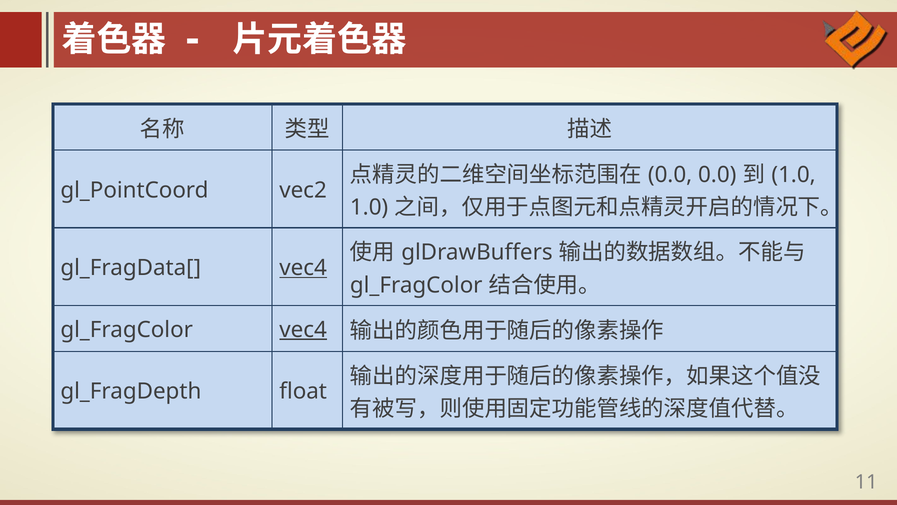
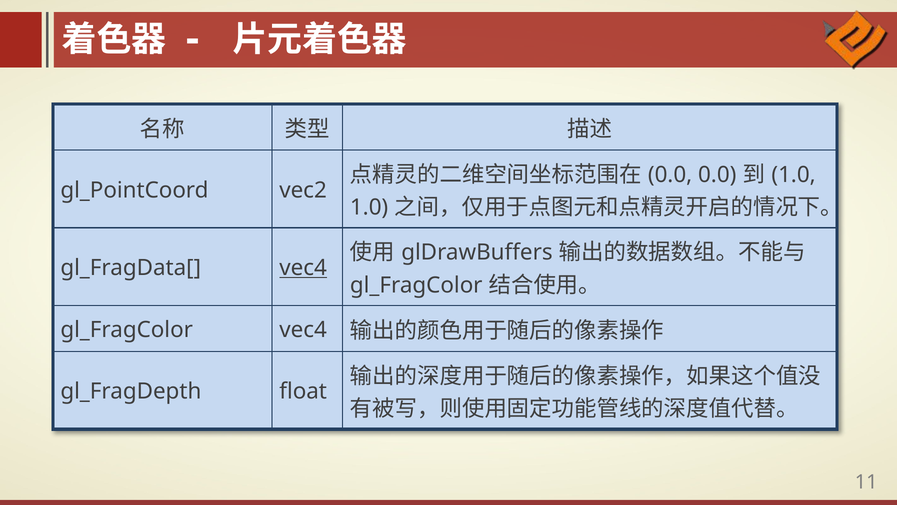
vec4 underline: present -> none (303, 329)
